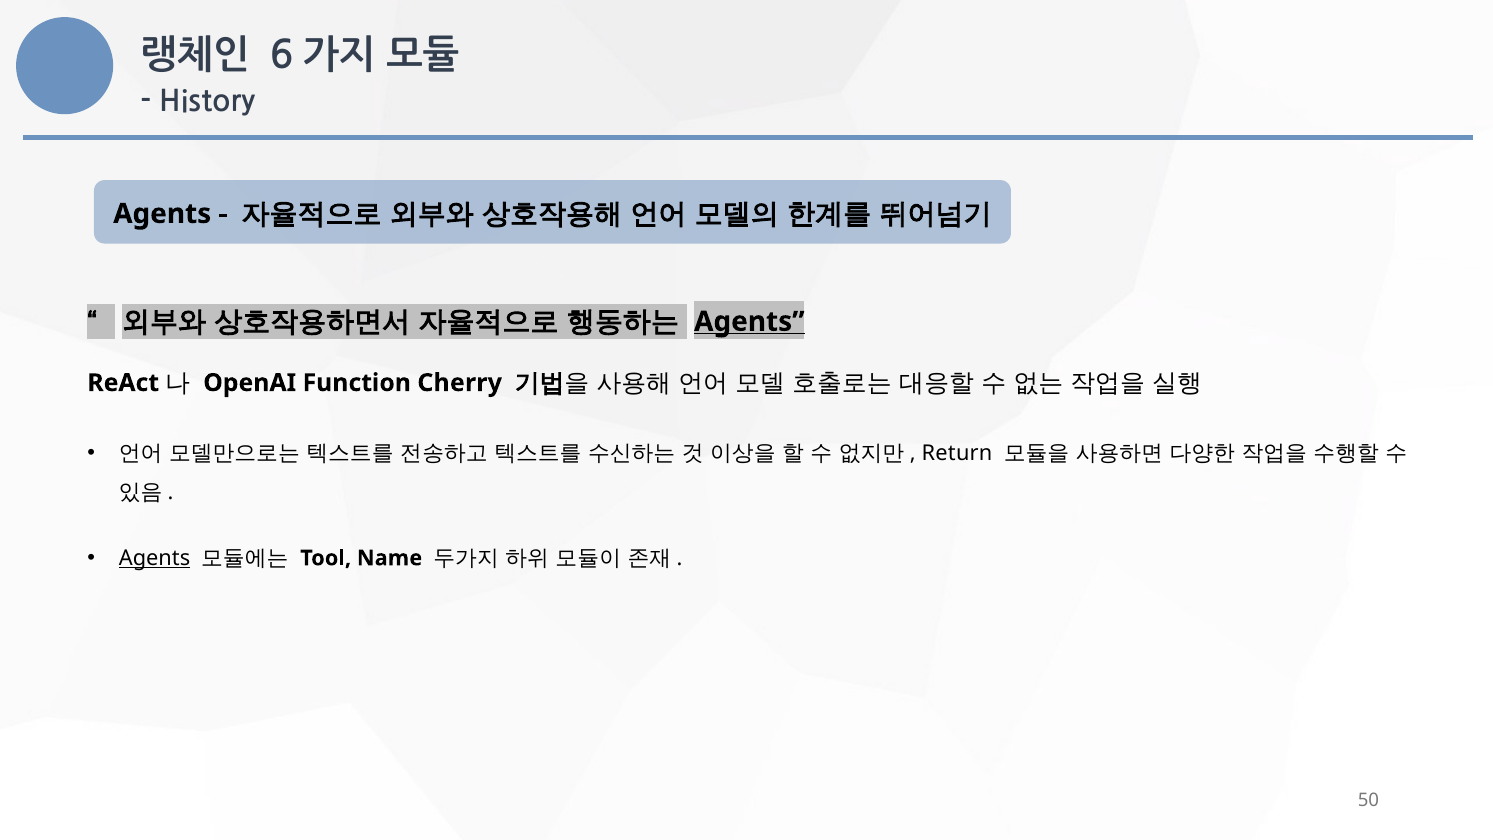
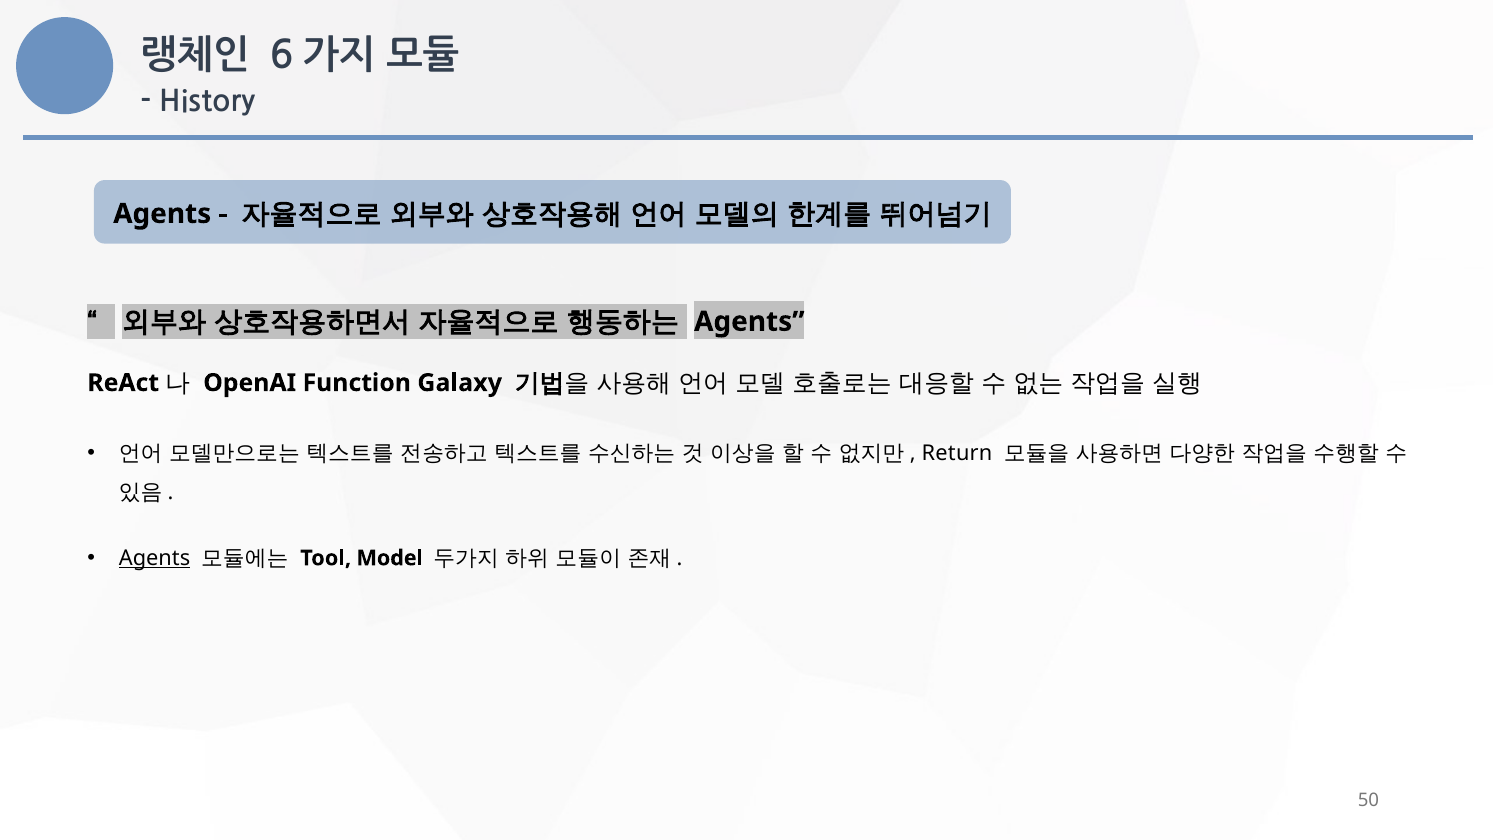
Agents underline: present -> none (749, 321)
Cherry: Cherry -> Galaxy (460, 383)
Name: Name -> Model (390, 558)
